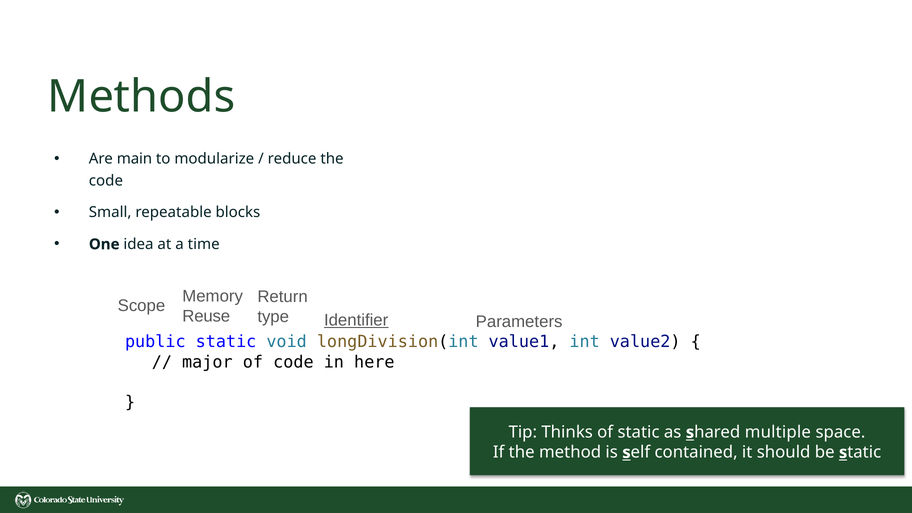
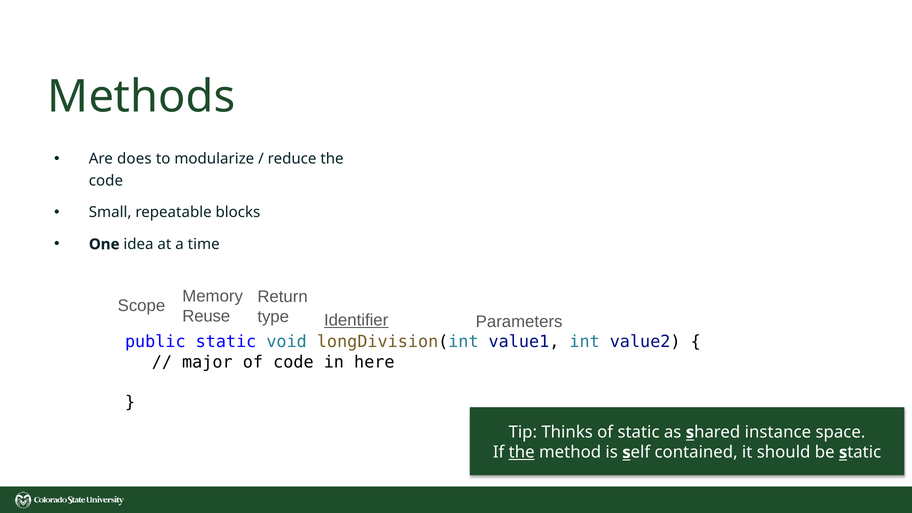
main: main -> does (134, 159)
multiple: multiple -> instance (778, 432)
the underline: none -> present (522, 452)
